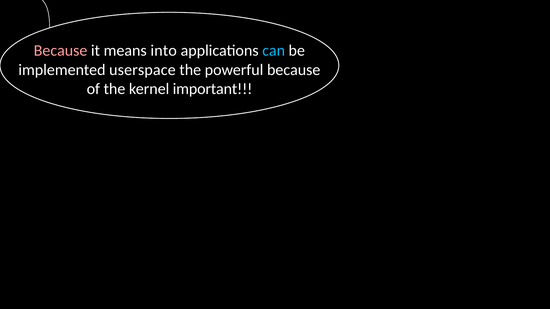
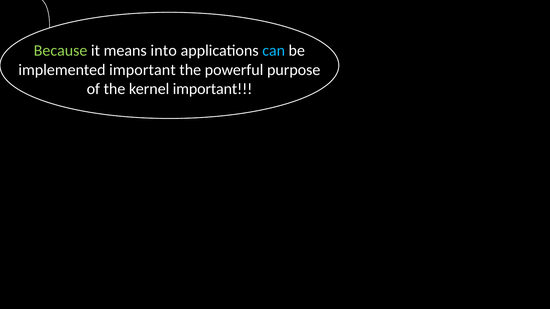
Because colour: pink -> light green (61, 51)
implemented userspace: userspace -> important (142, 70)
powerful because: because -> purpose (294, 70)
